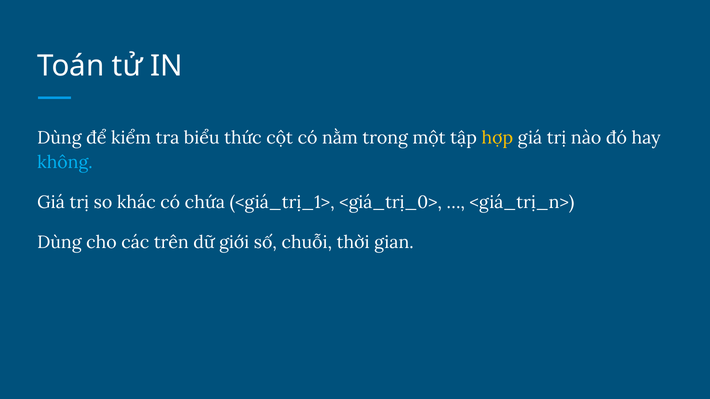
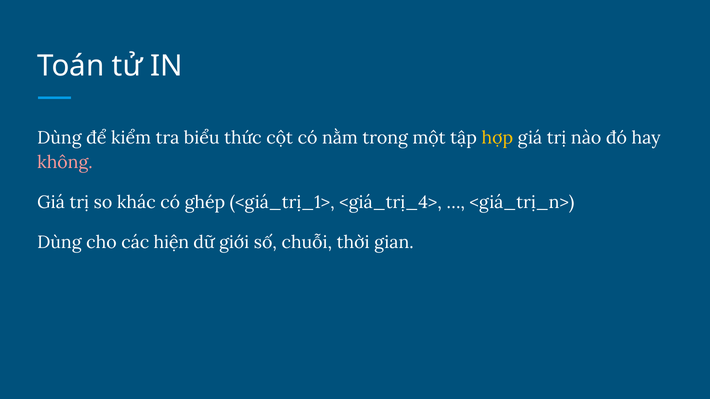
không colour: light blue -> pink (65, 162)
chứa: chứa -> ghép (205, 203)
<giá_trị_0>: <giá_trị_0> -> <giá_trị_4> (391, 203)
trên: trên -> hiện (171, 243)
